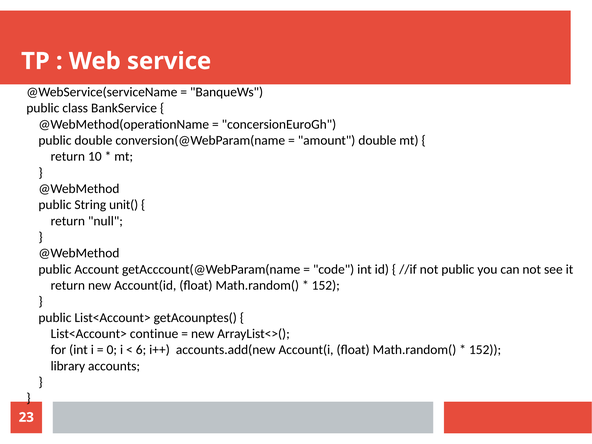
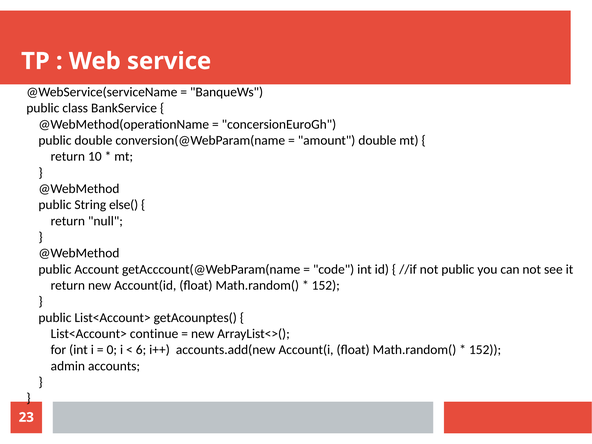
unit(: unit( -> else( (124, 205)
library: library -> admin (68, 366)
